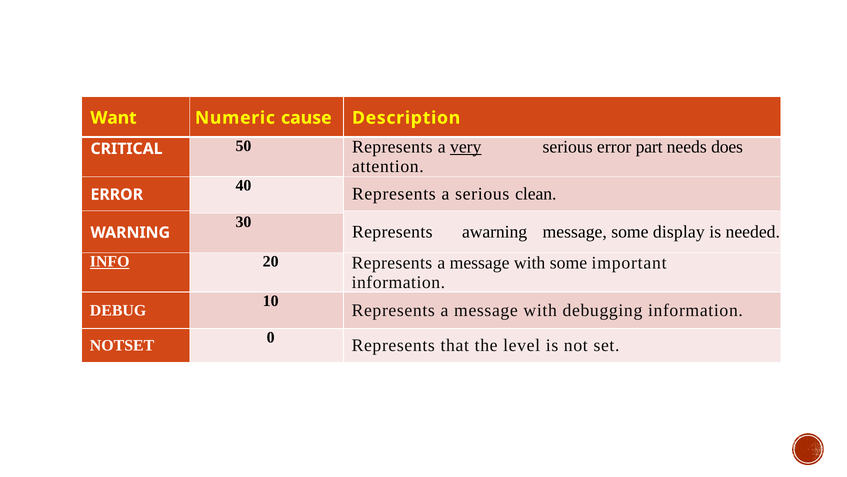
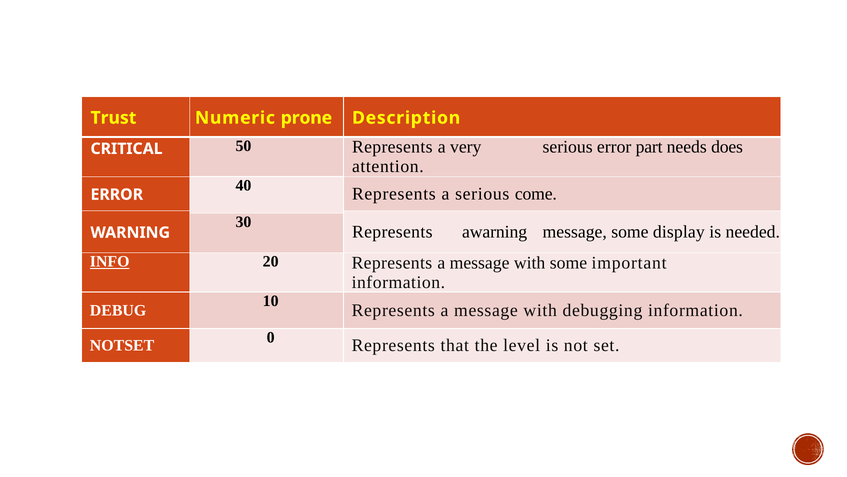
Want: Want -> Trust (113, 118)
cause: cause -> prone (306, 118)
very underline: present -> none (466, 147)
clean: clean -> come (536, 194)
